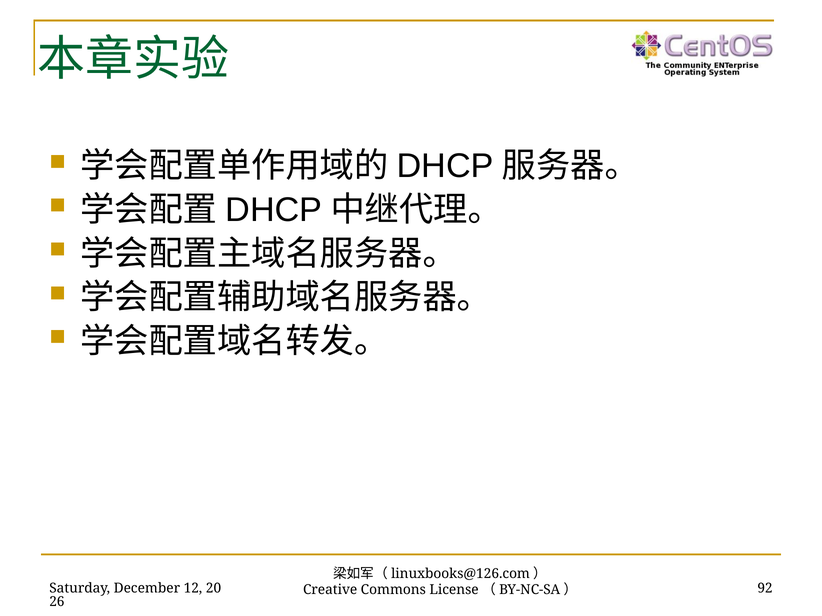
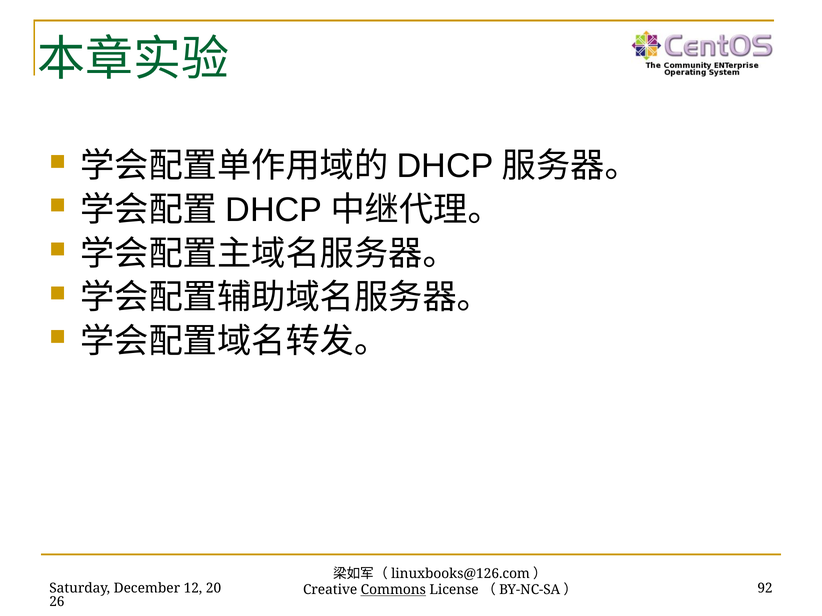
Commons underline: none -> present (393, 590)
